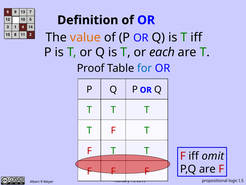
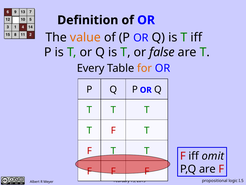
each: each -> false (162, 52)
Proof: Proof -> Every (91, 68)
for colour: blue -> orange (145, 68)
